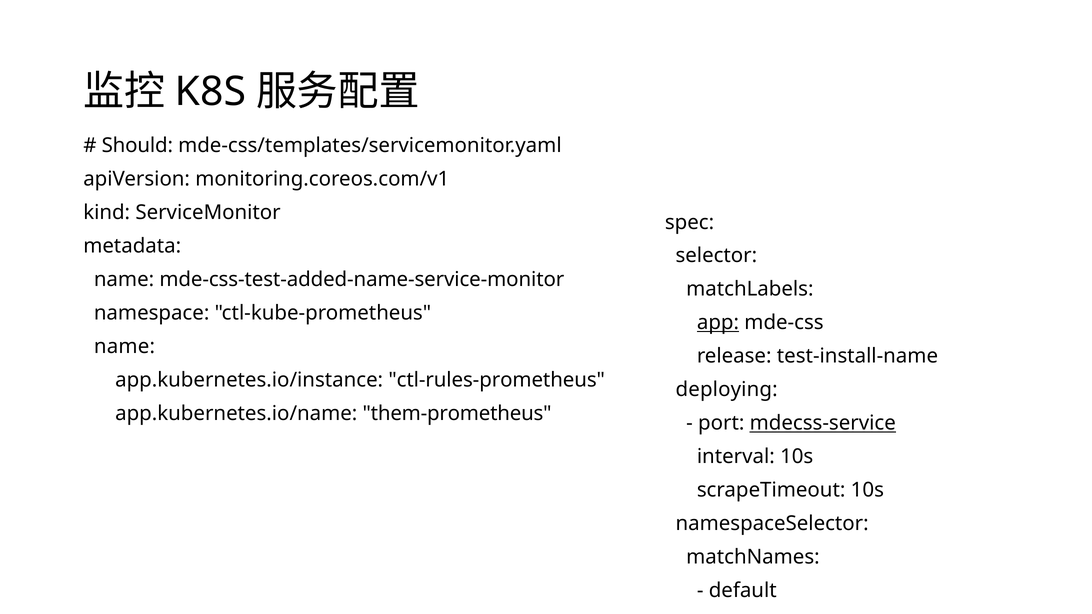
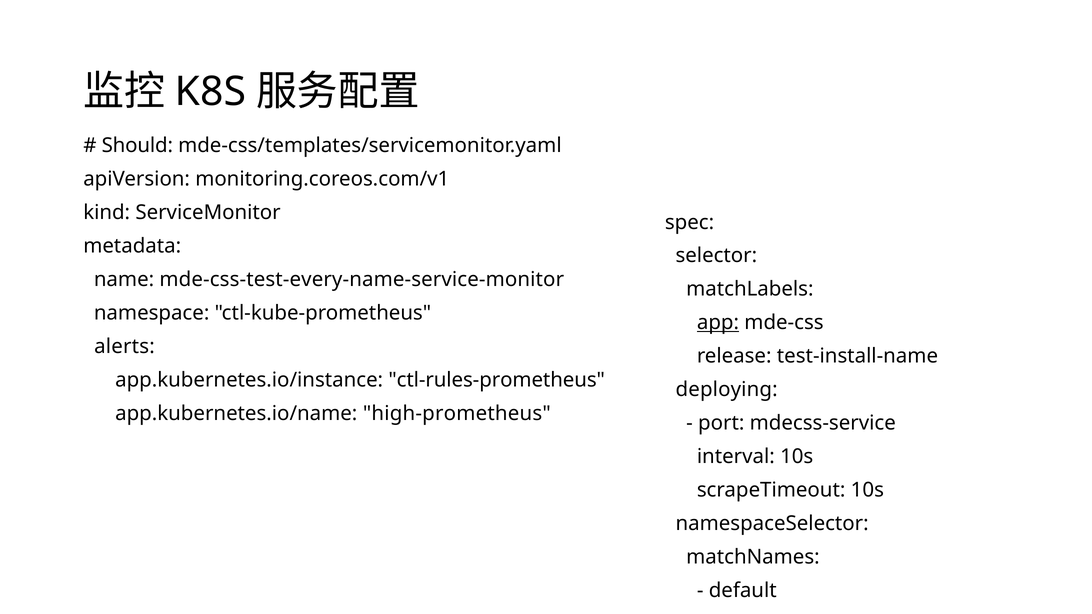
mde-css-test-added-name-service-monitor: mde-css-test-added-name-service-monitor -> mde-css-test-every-name-service-monitor (362, 280)
name: name -> alerts (124, 347)
them-prometheus: them-prometheus -> high-prometheus (457, 414)
mdecss-service underline: present -> none (823, 423)
